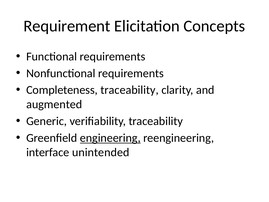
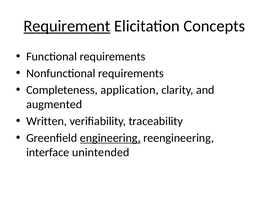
Requirement underline: none -> present (67, 26)
Completeness traceability: traceability -> application (130, 90)
Generic: Generic -> Written (47, 121)
